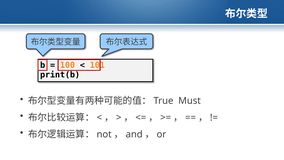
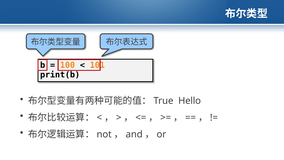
Must: Must -> Hello (190, 101)
